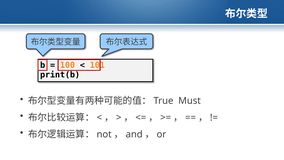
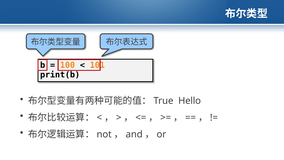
Must: Must -> Hello (190, 101)
